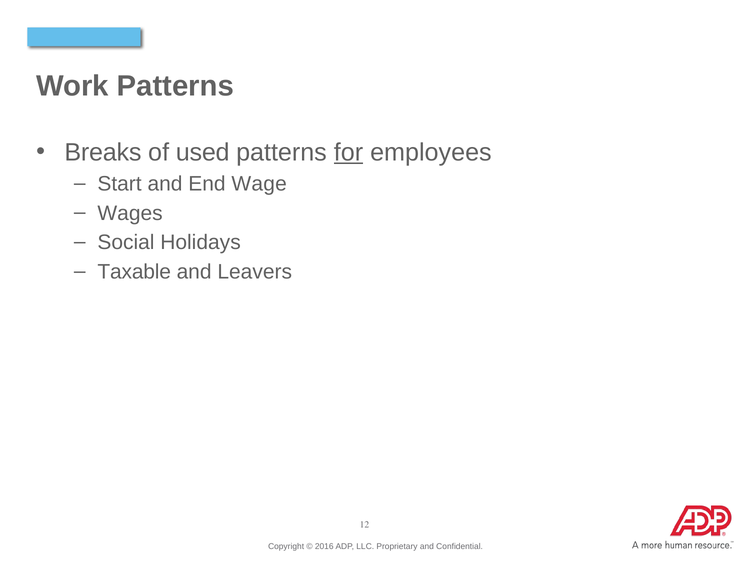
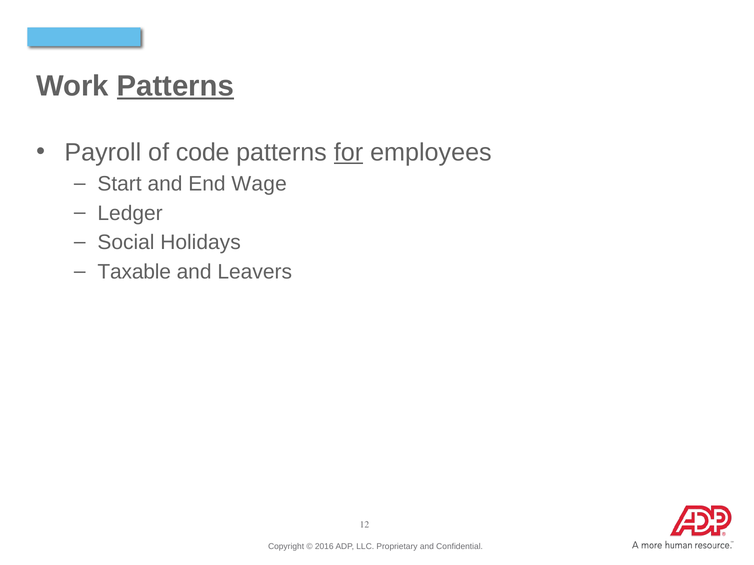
Patterns underline: none -> present (175, 86)
Breaks: Breaks -> Payroll (103, 153)
used: used -> code (203, 153)
Wages: Wages -> Ledger (130, 213)
